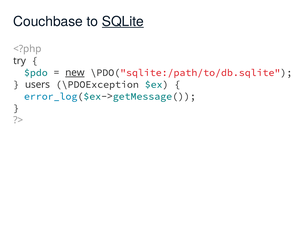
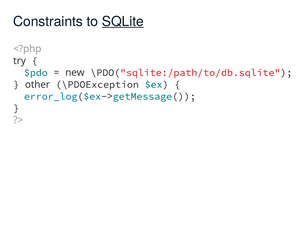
Couchbase: Couchbase -> Constraints (48, 22)
new underline: present -> none (75, 73)
users: users -> other (37, 85)
